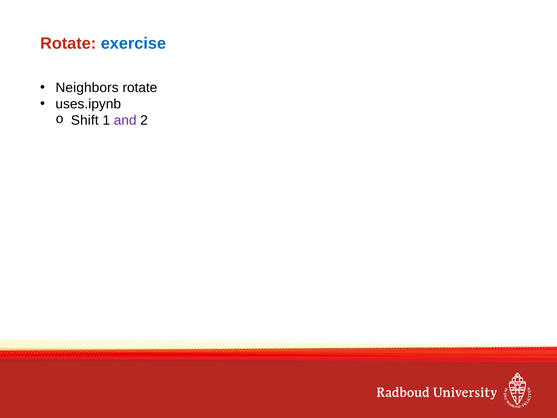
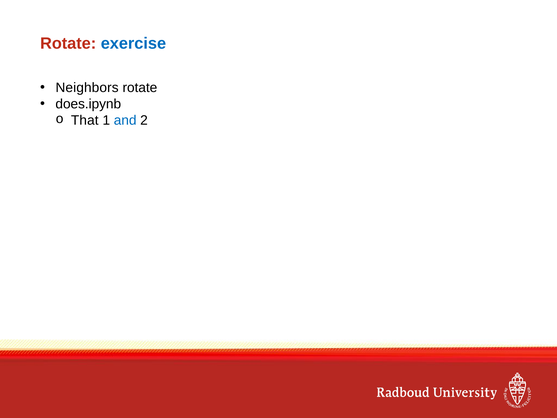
uses.ipynb: uses.ipynb -> does.ipynb (88, 104)
Shift: Shift -> That (85, 120)
and colour: purple -> blue (125, 120)
